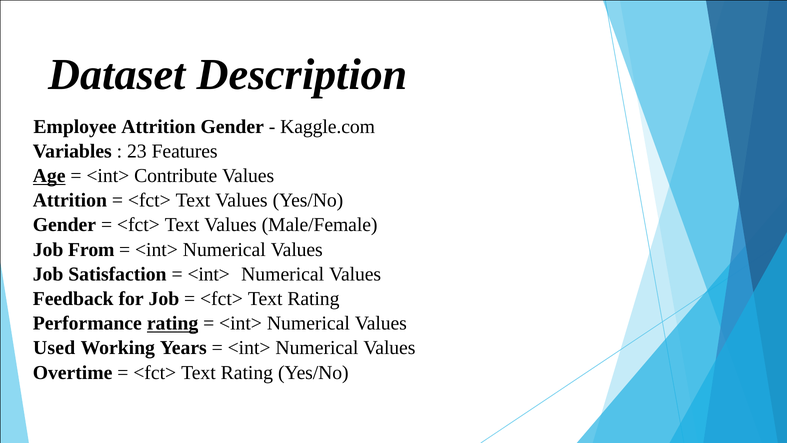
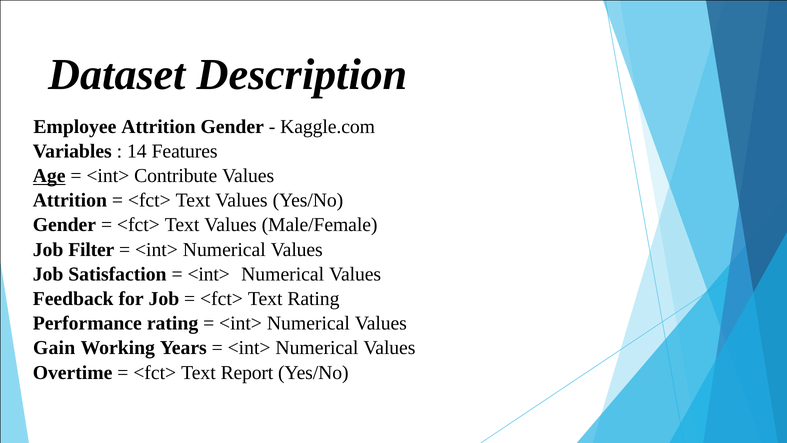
23: 23 -> 14 (137, 151)
From: From -> Filter (91, 249)
rating underline: present -> none (173, 323)
Used: Used -> Gain (54, 348)
Rating: Rating -> Report (247, 372)
